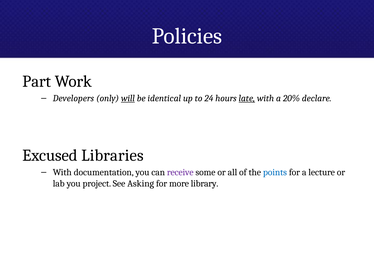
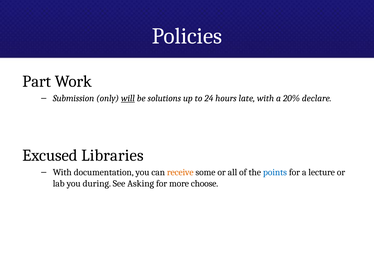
Developers: Developers -> Submission (74, 98)
identical: identical -> solutions (164, 98)
late underline: present -> none (247, 98)
receive colour: purple -> orange (180, 173)
project: project -> during (97, 184)
library: library -> choose (205, 184)
